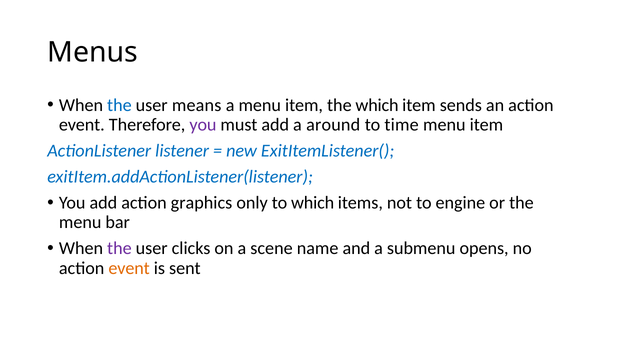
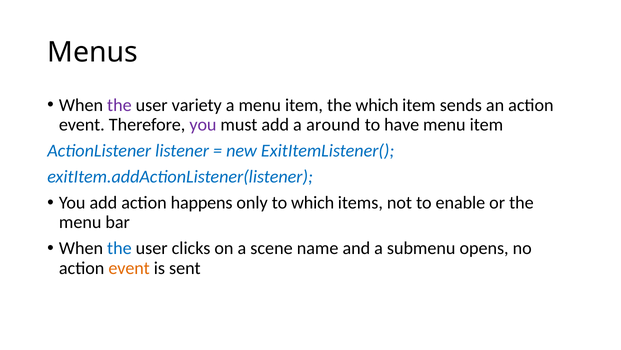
the colour: blue -> purple (119, 105)
means: means -> variety (197, 105)
time: time -> have (402, 124)
graphics: graphics -> happens (202, 202)
engine: engine -> enable (460, 202)
the colour: purple -> blue (119, 248)
